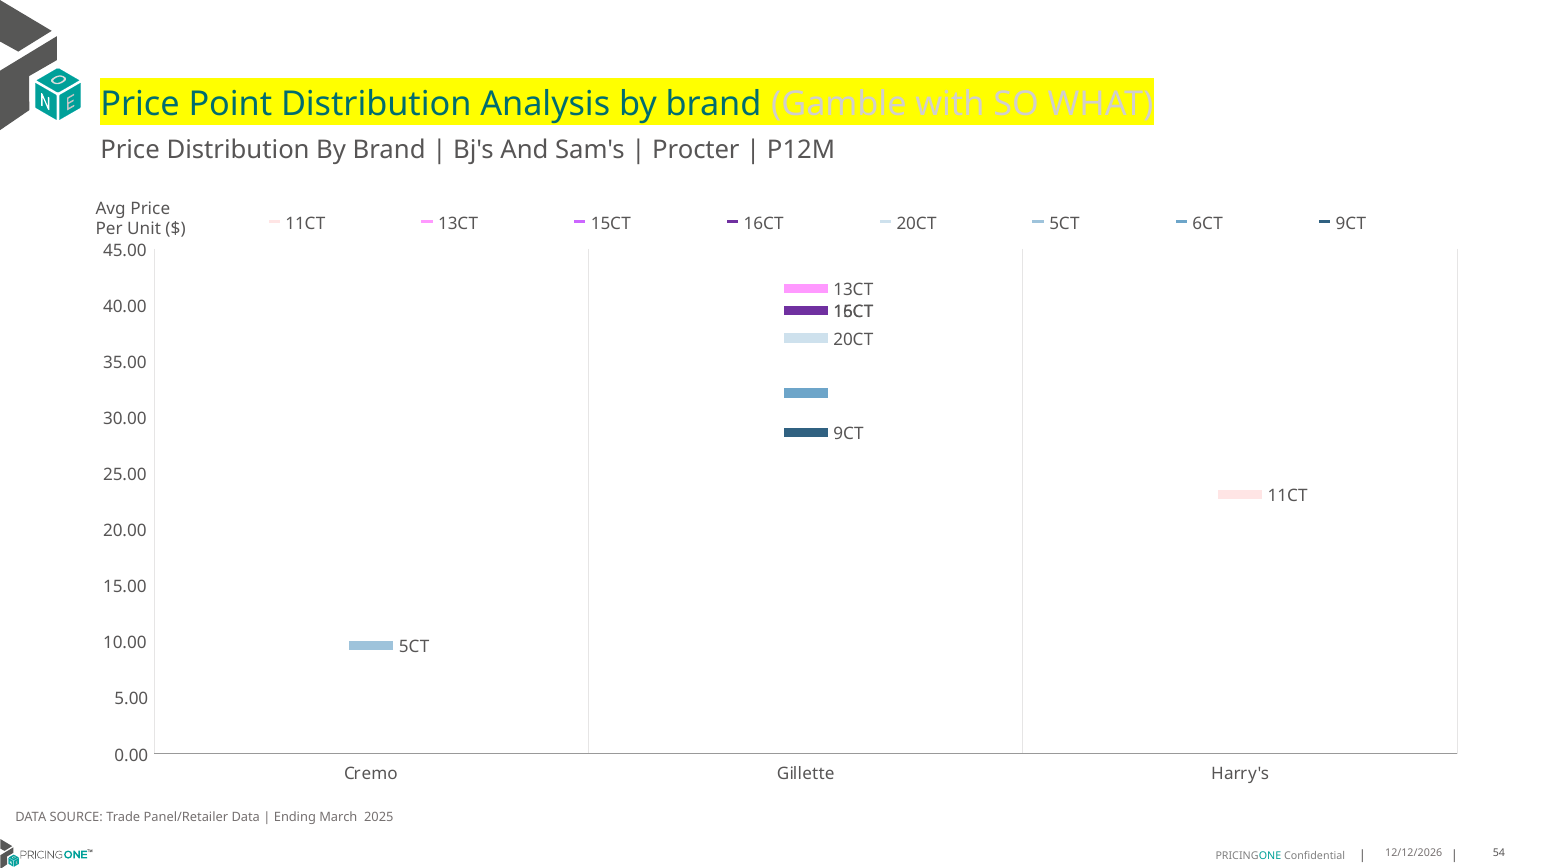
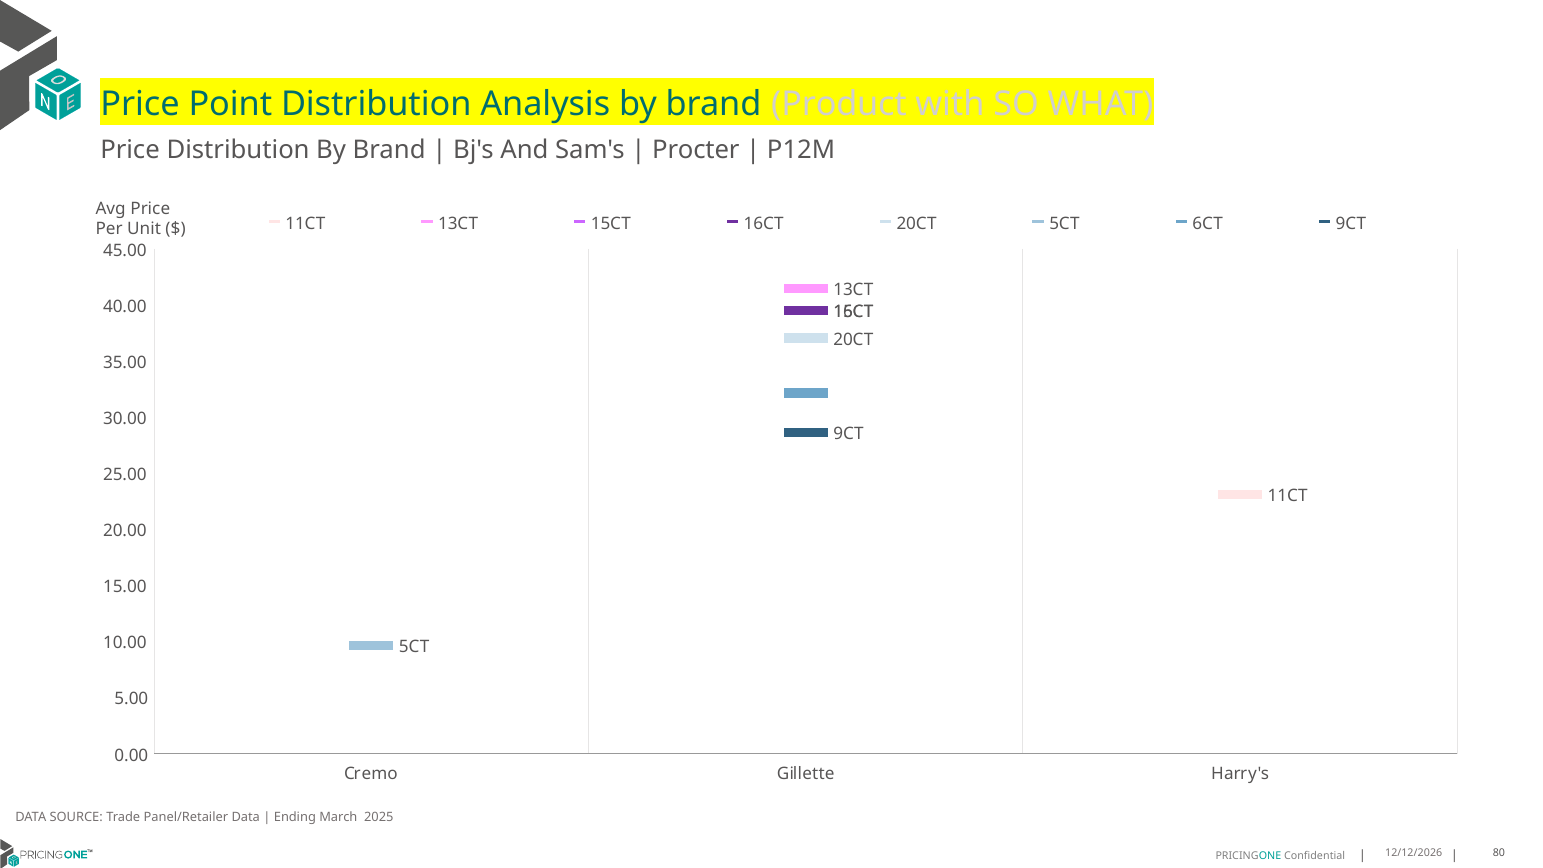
Gamble: Gamble -> Product (839, 104)
54: 54 -> 80 (1499, 853)
